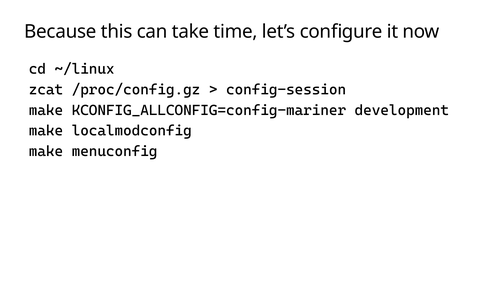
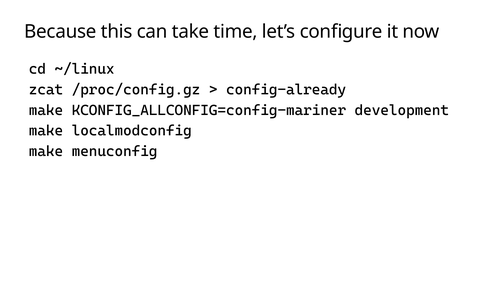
config-session: config-session -> config-already (286, 90)
